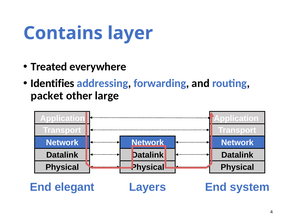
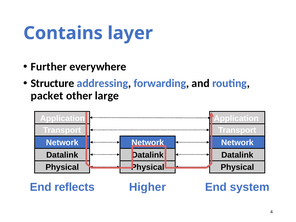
Treated: Treated -> Further (49, 67)
Identifies: Identifies -> Structure (52, 83)
elegant: elegant -> reflects (75, 187)
Layers: Layers -> Higher (147, 187)
